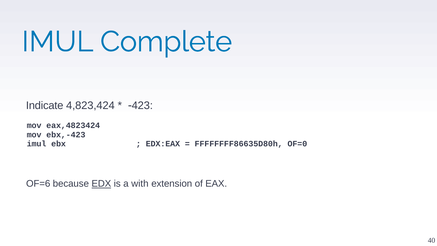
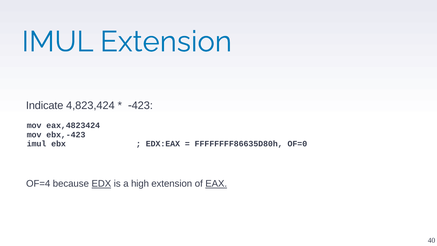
IMUL Complete: Complete -> Extension (166, 42)
OF=6: OF=6 -> OF=4 (38, 184)
with: with -> high (140, 184)
EAX underline: none -> present (216, 184)
